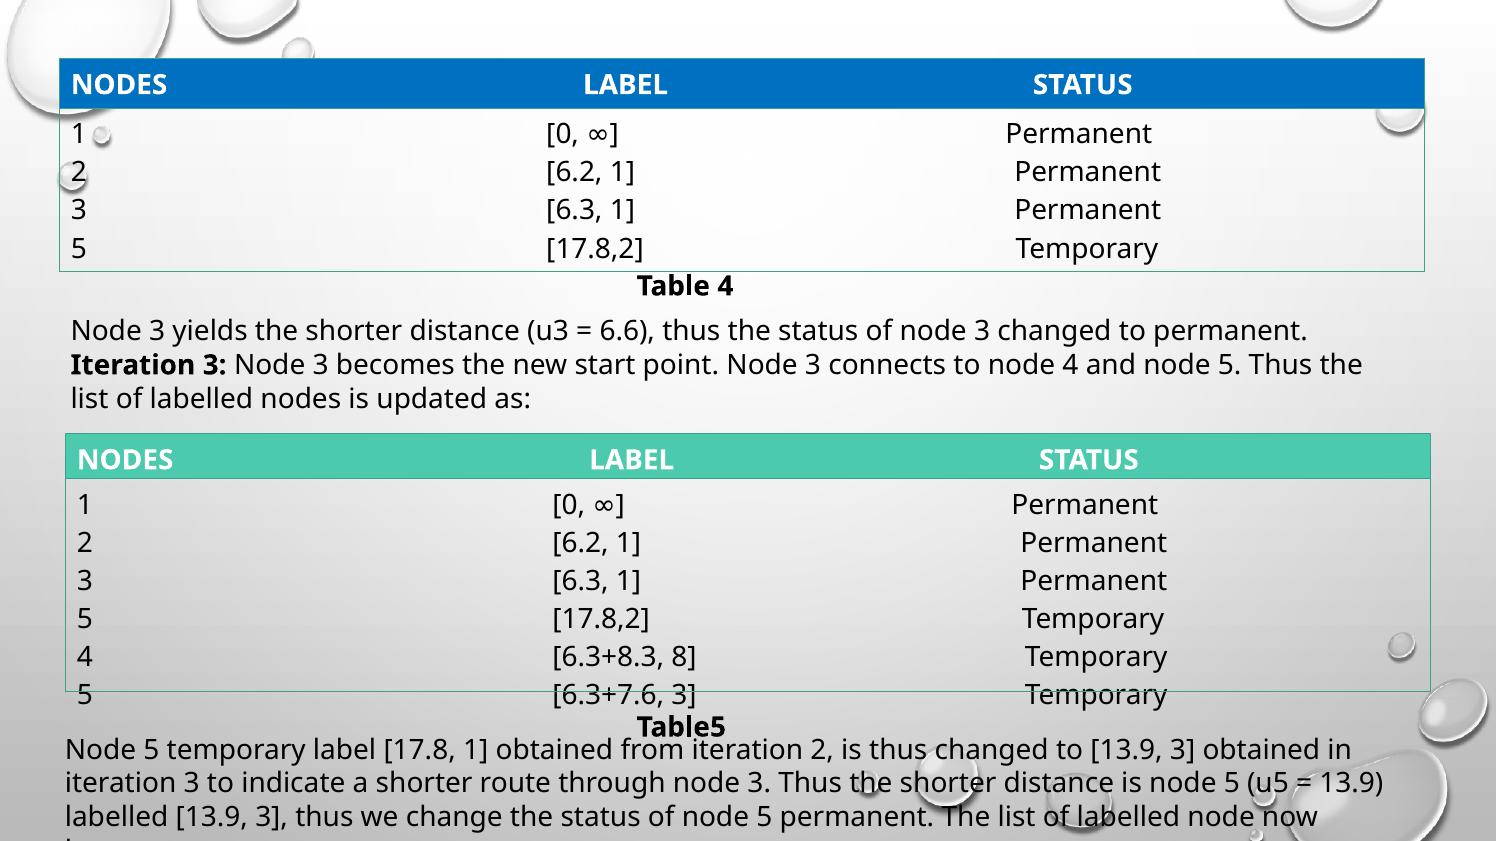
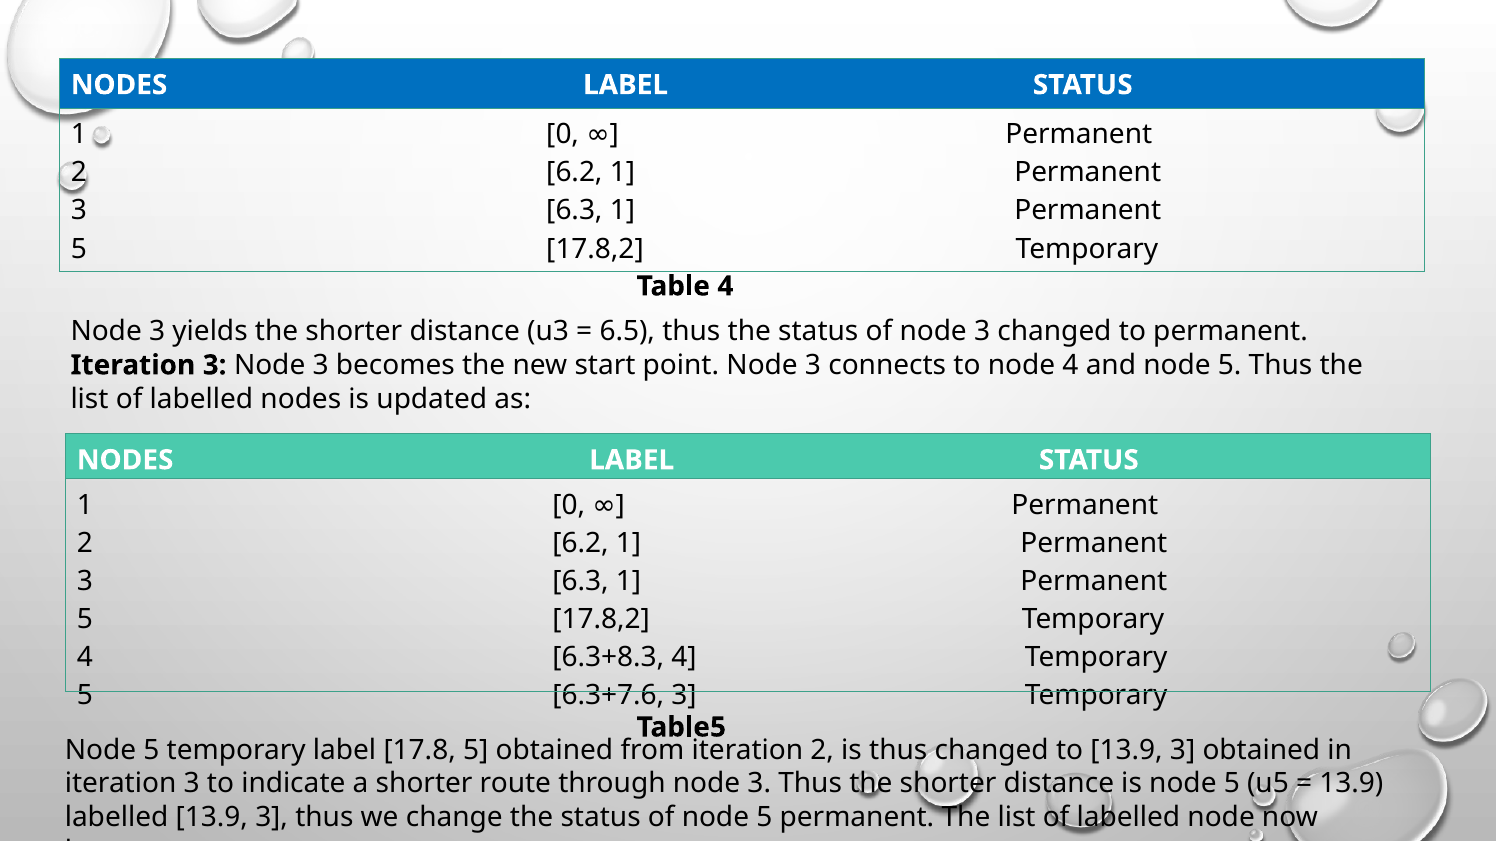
6.6: 6.6 -> 6.5 (627, 332)
6.3+8.3 8: 8 -> 4 (684, 658)
17.8 1: 1 -> 5 (476, 750)
